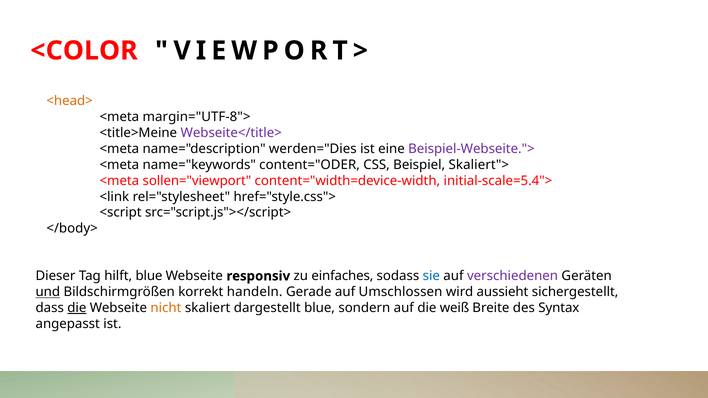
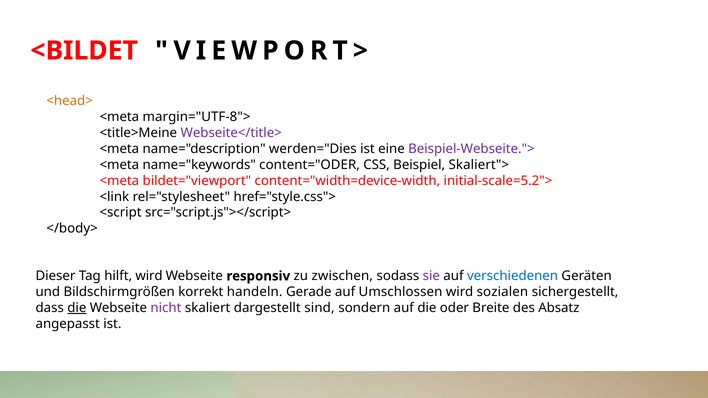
<COLOR: <COLOR -> <BILDET (84, 51)
sollen="viewport: sollen="viewport -> bildet="viewport (197, 181)
initial-scale=5.4">: initial-scale=5.4"> -> initial-scale=5.2"> (498, 181)
hilft blue: blue -> wird (149, 276)
einfaches: einfaches -> zwischen (342, 276)
sie colour: blue -> purple (431, 276)
verschiedenen colour: purple -> blue (513, 276)
und underline: present -> none (48, 292)
aussieht: aussieht -> sozialen (502, 292)
nicht colour: orange -> purple (166, 308)
dargestellt blue: blue -> sind (319, 308)
weiß: weiß -> oder (454, 308)
Syntax: Syntax -> Absatz (559, 308)
